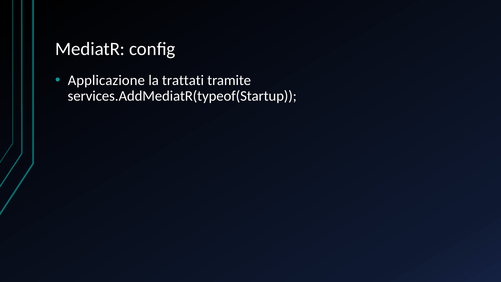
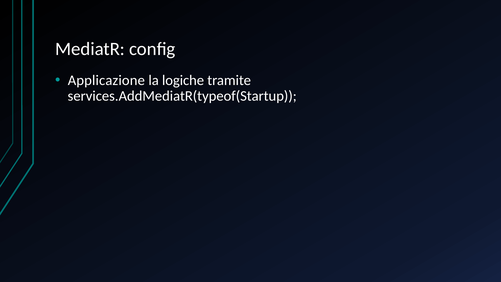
trattati: trattati -> logiche (183, 80)
